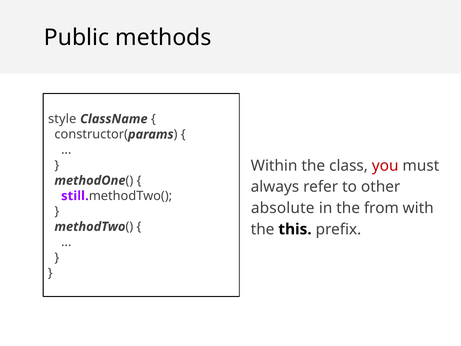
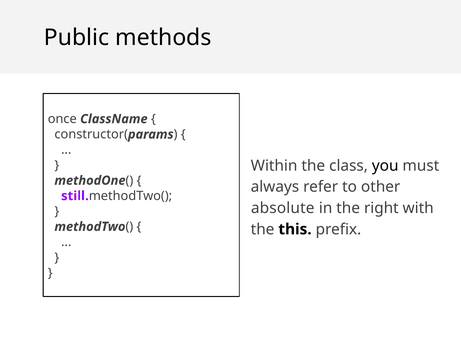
style: style -> once (62, 119)
you colour: red -> black (385, 166)
from: from -> right (381, 208)
